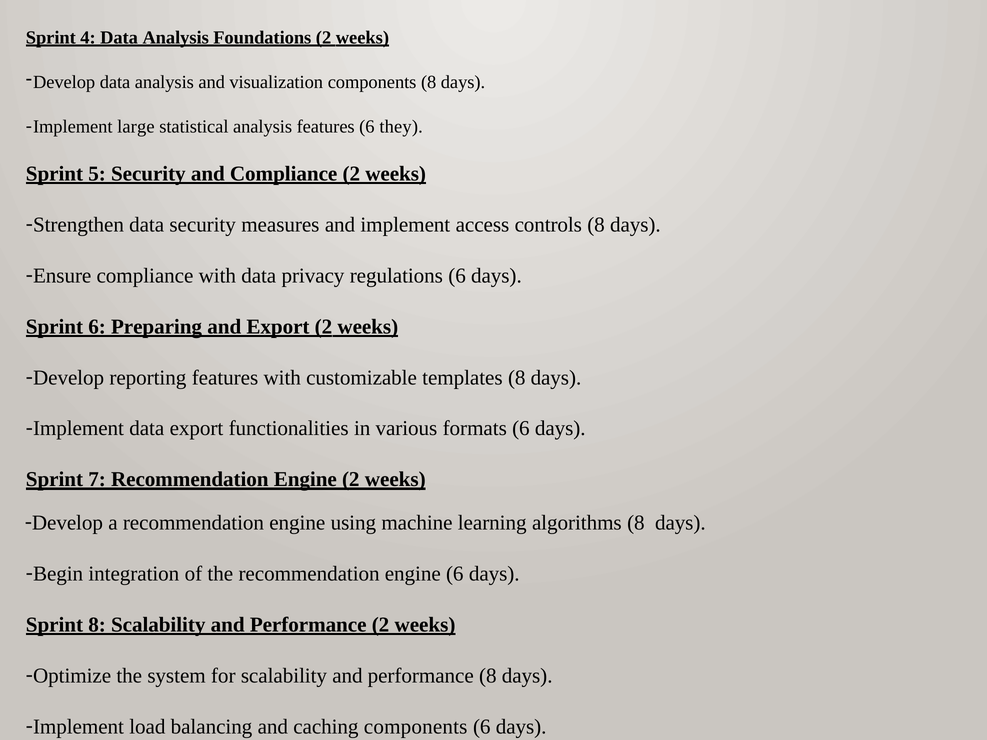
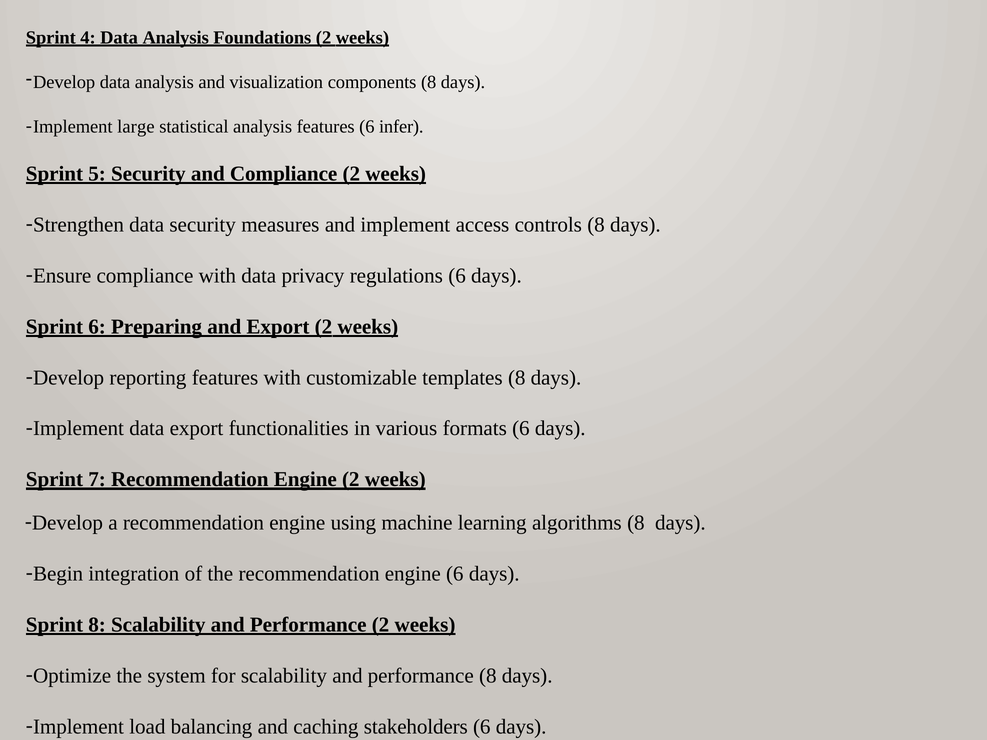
they: they -> infer (401, 127)
caching components: components -> stakeholders (416, 727)
